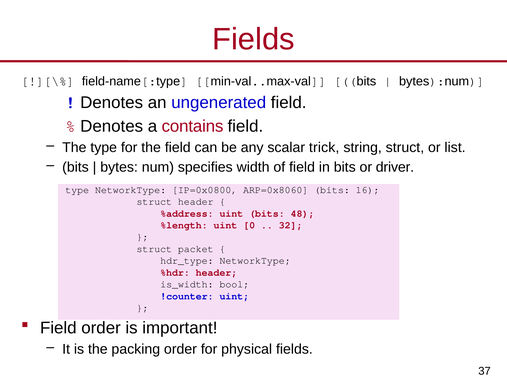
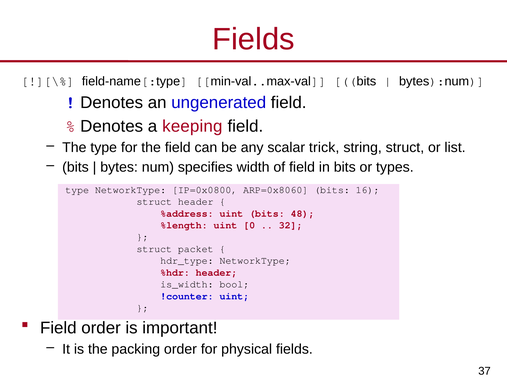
contains: contains -> keeping (192, 126)
driver: driver -> types (395, 167)
